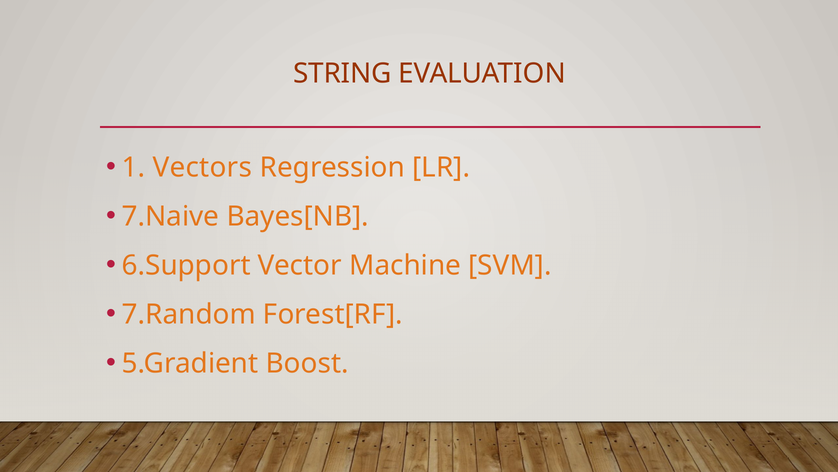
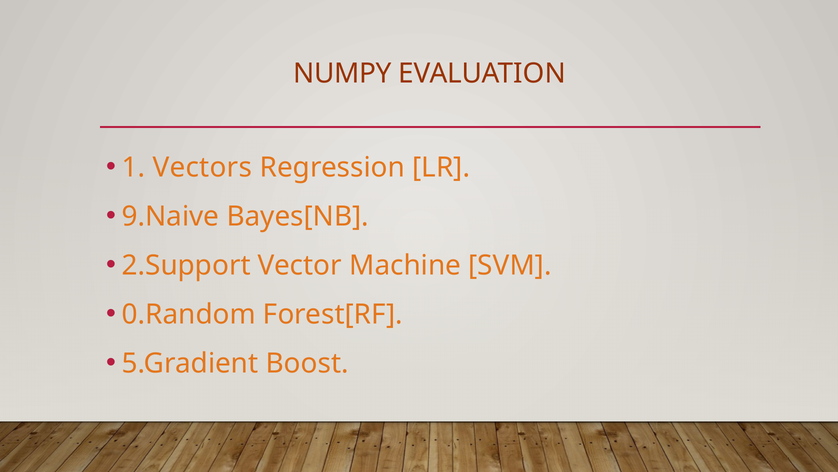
STRING: STRING -> NUMPY (342, 73)
7.Naive: 7.Naive -> 9.Naive (171, 216)
6.Support: 6.Support -> 2.Support (186, 265)
7.Random: 7.Random -> 0.Random (189, 314)
